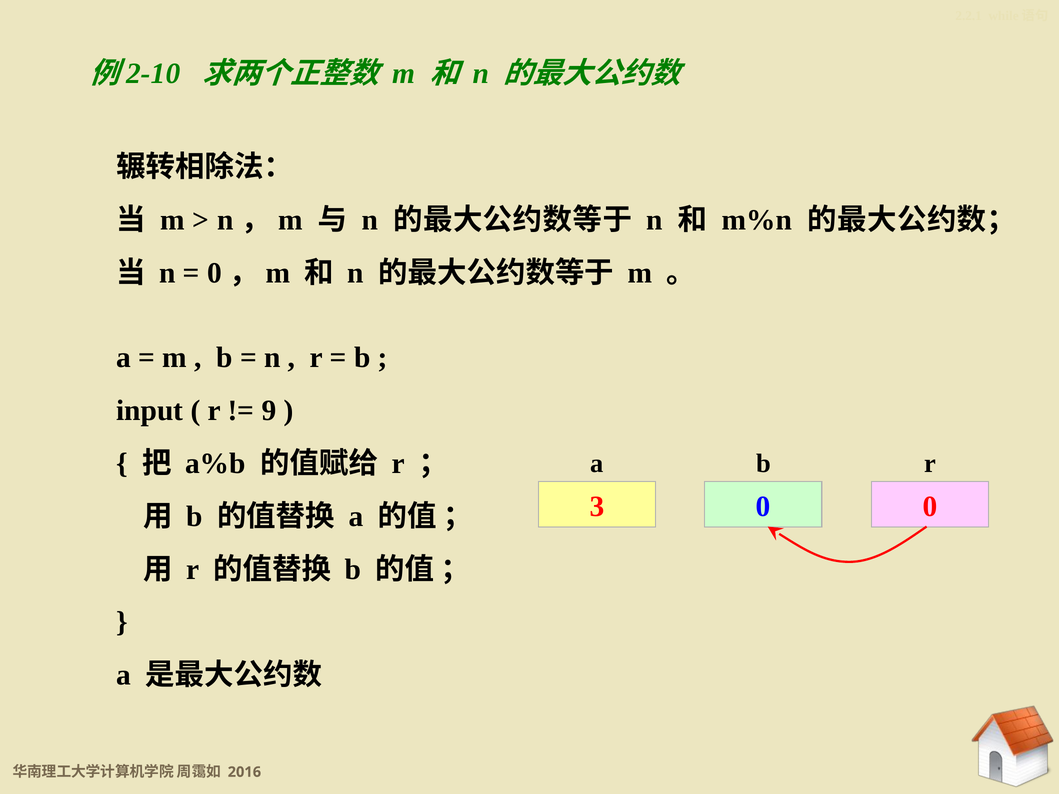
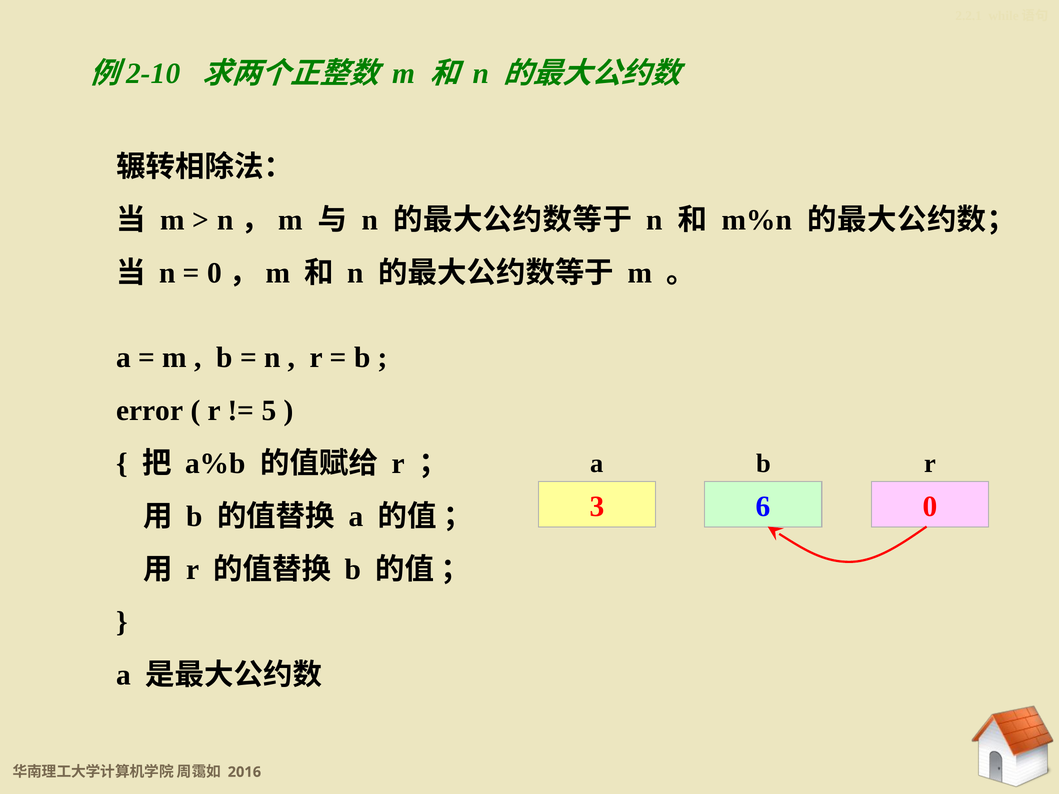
input: input -> error (150, 411)
9: 9 -> 5 (269, 411)
3 0: 0 -> 6 (763, 506)
